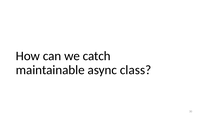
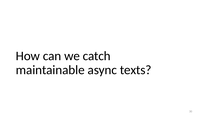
class: class -> texts (136, 70)
